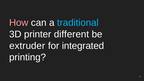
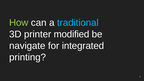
How colour: pink -> light green (19, 23)
different: different -> modified (72, 34)
extruder: extruder -> navigate (27, 46)
